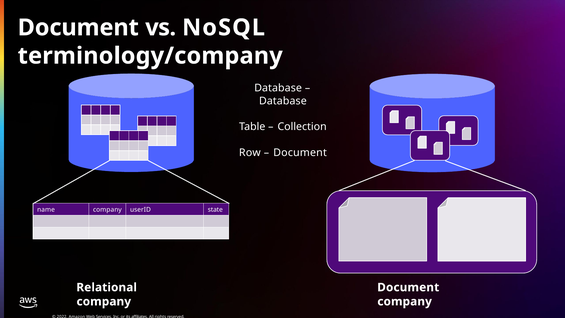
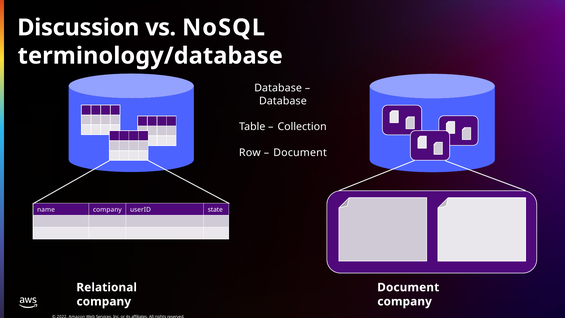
Document: Document -> Discussion (78, 28)
terminology/company: terminology/company -> terminology/database (150, 56)
